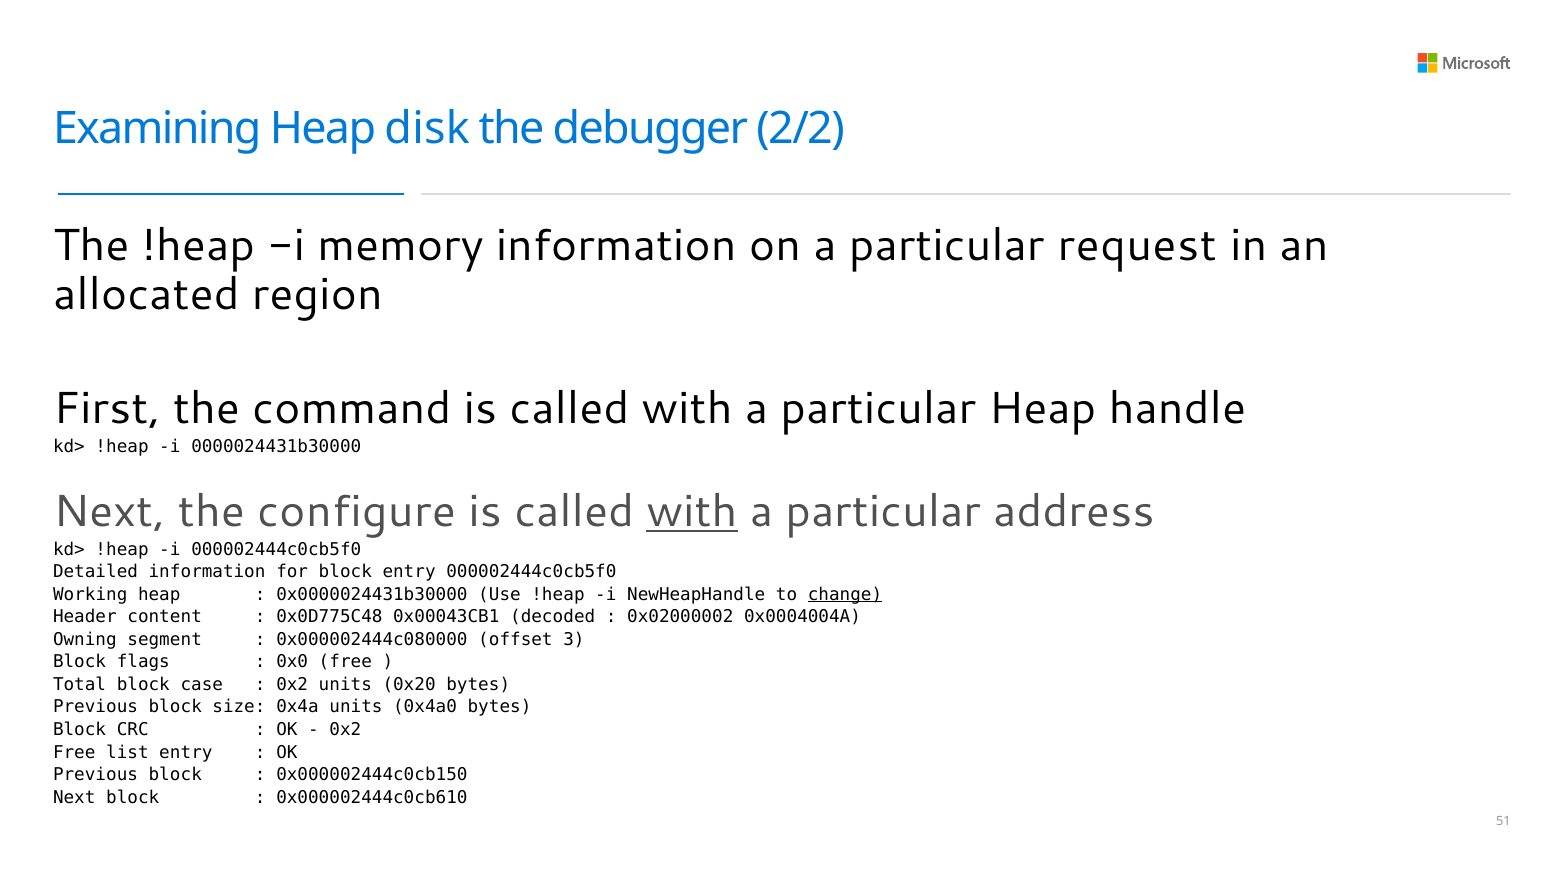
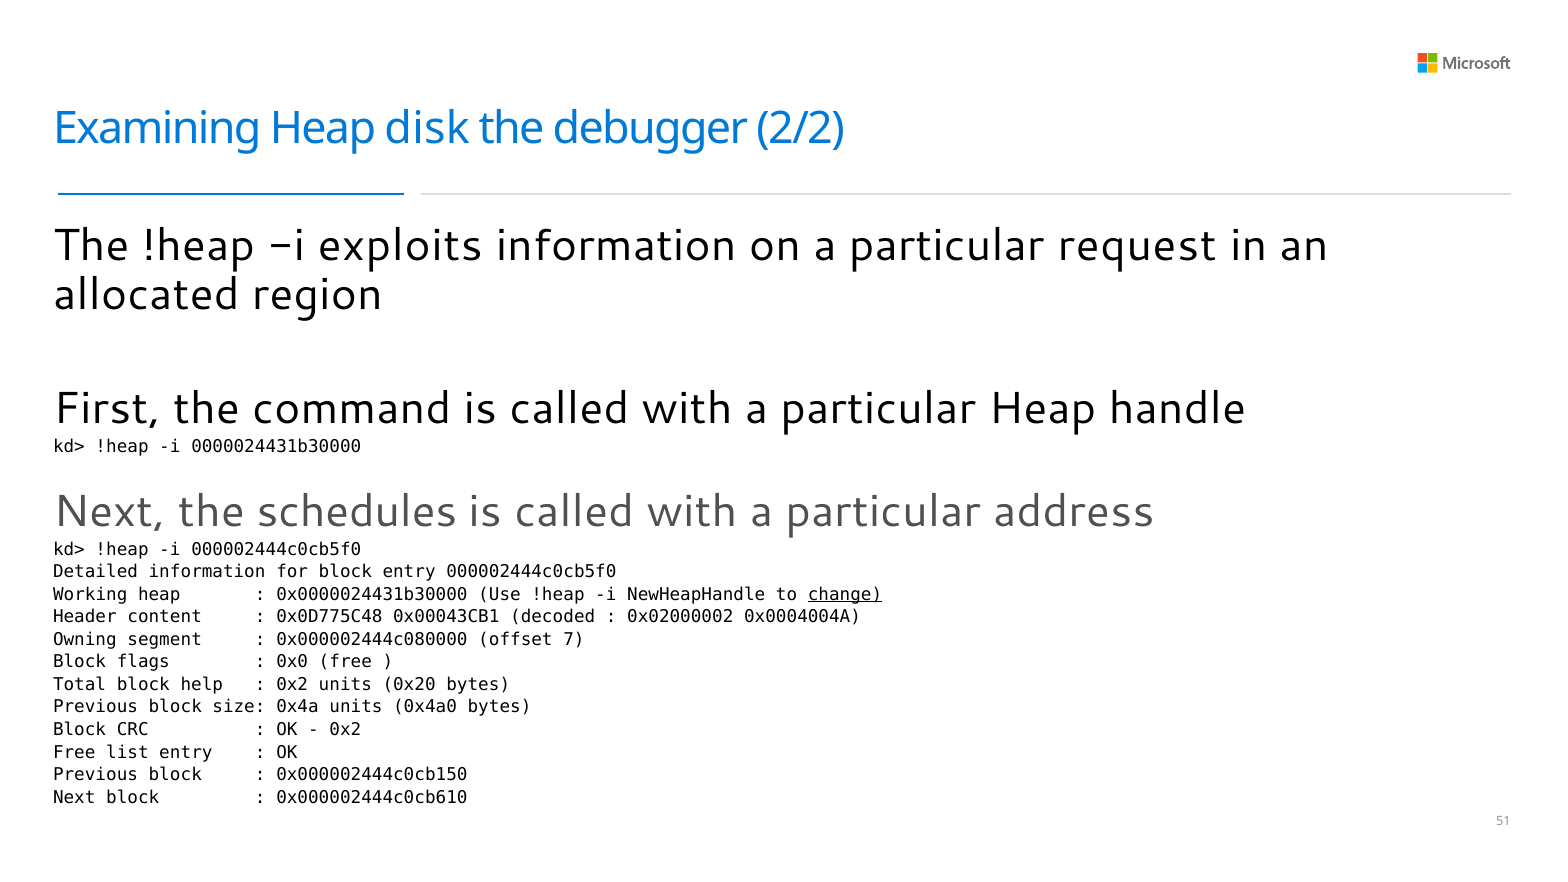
memory: memory -> exploits (400, 246)
configure: configure -> schedules (357, 512)
with underline: present -> none (692, 512)
3: 3 -> 7 (574, 639)
case: case -> help (202, 684)
